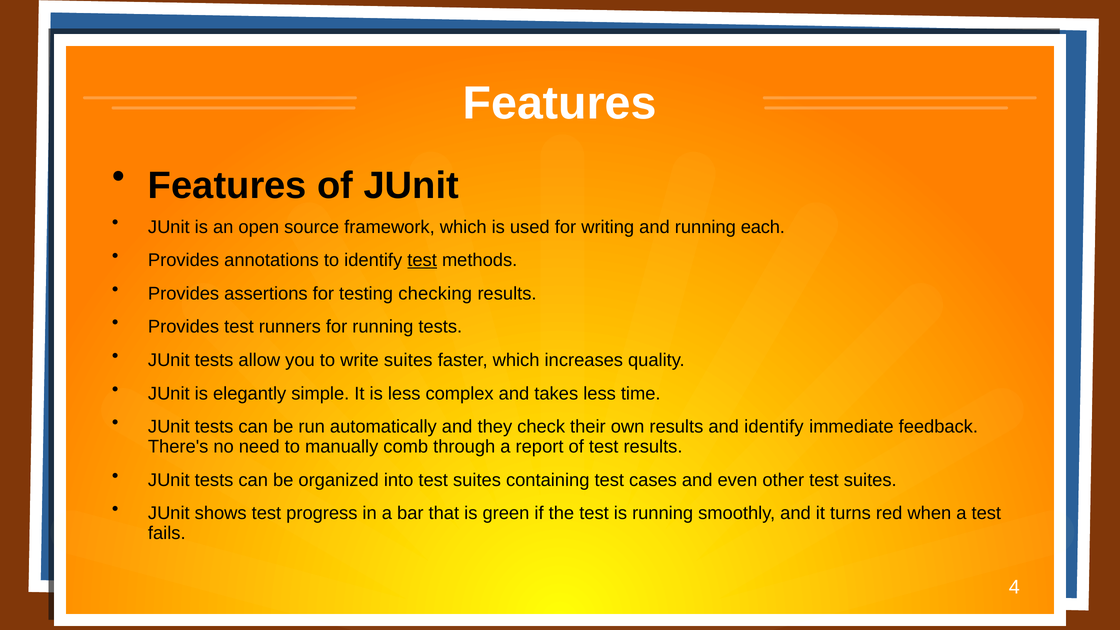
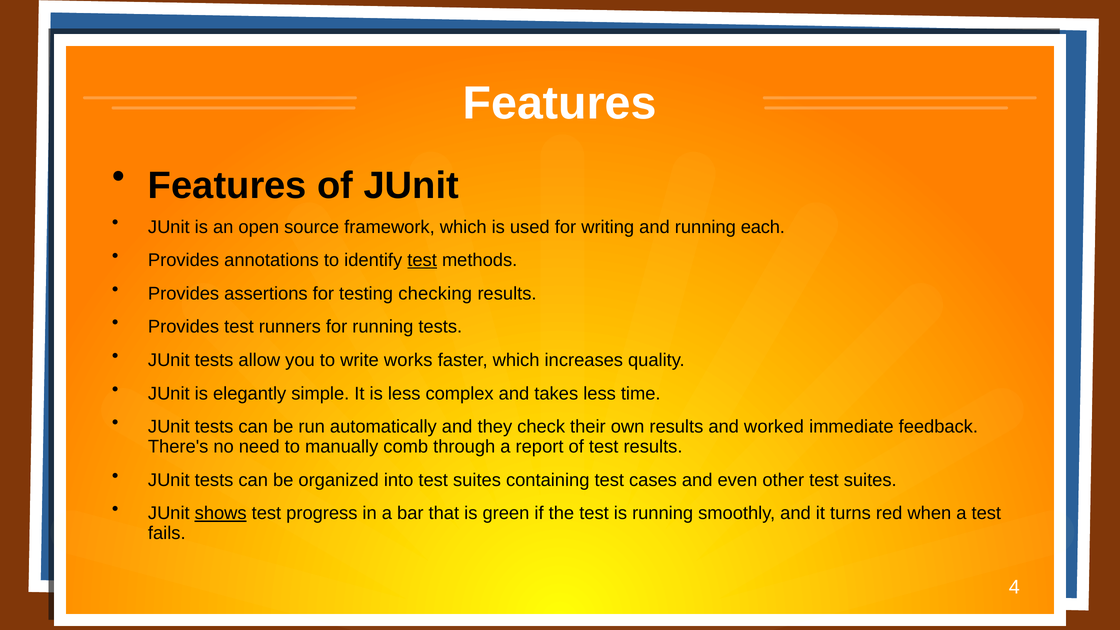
write suites: suites -> works (408, 360)
and identify: identify -> worked (774, 427)
shows underline: none -> present (221, 513)
